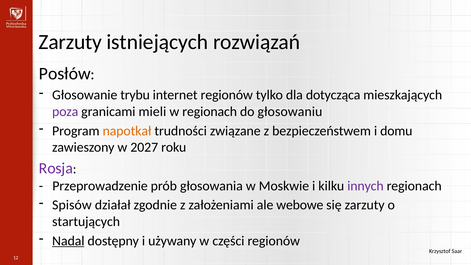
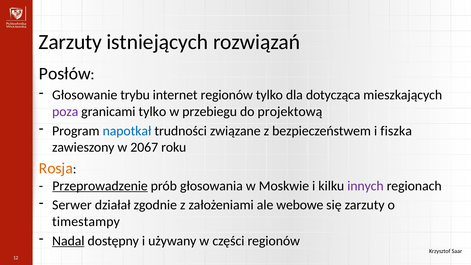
granicami mieli: mieli -> tylko (152, 112)
w regionach: regionach -> przebiegu (210, 112)
głosowaniu: głosowaniu -> projektową (290, 112)
napotkał colour: orange -> blue (127, 131)
domu: domu -> fiszka (396, 131)
2027: 2027 -> 2067 (144, 147)
Rosja colour: purple -> orange (56, 168)
Przeprowadzenie underline: none -> present (100, 186)
Spisów: Spisów -> Serwer (72, 205)
startujących: startujących -> timestampy (86, 222)
